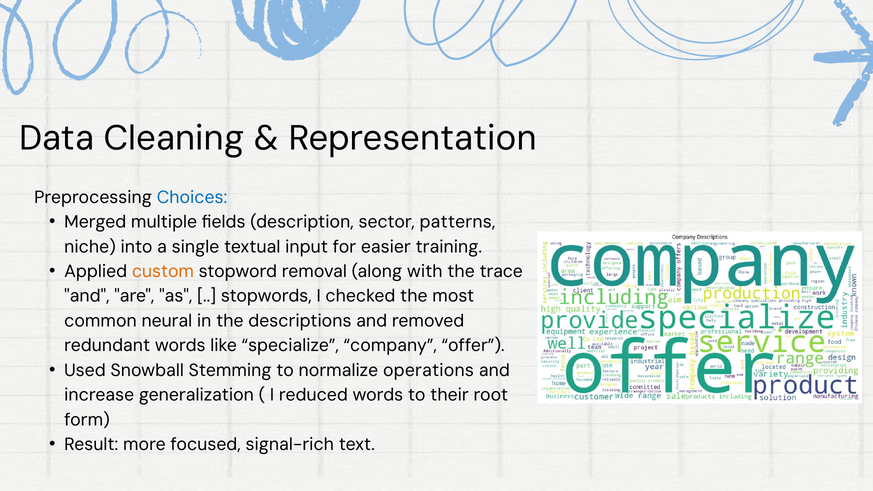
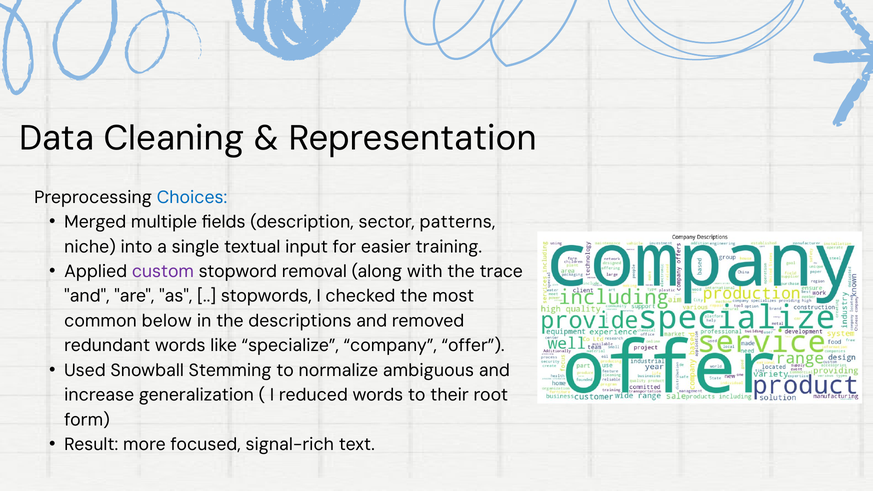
custom colour: orange -> purple (163, 271)
neural: neural -> below (167, 321)
operations: operations -> ambiguous (429, 370)
